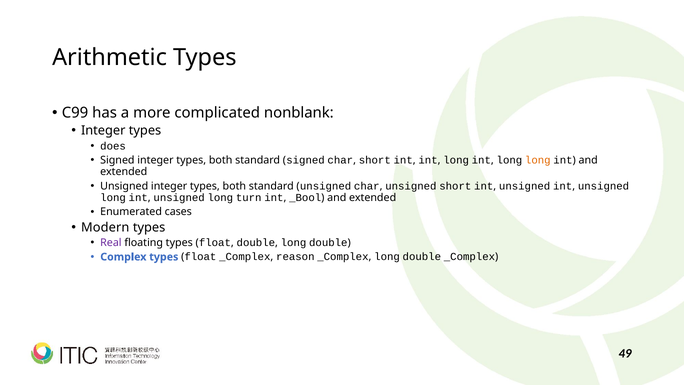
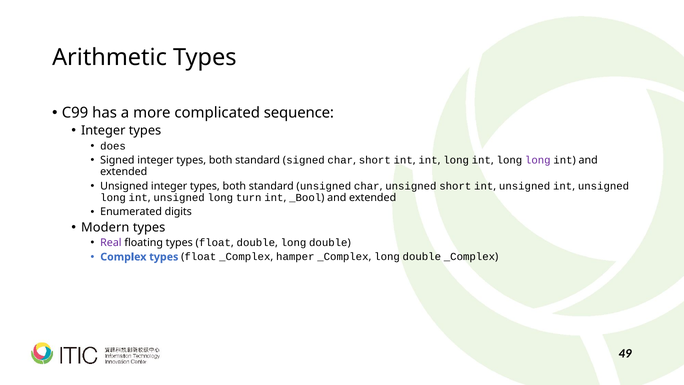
nonblank: nonblank -> sequence (299, 113)
long colour: orange -> purple (538, 160)
cases: cases -> digits (178, 212)
reason: reason -> hamper (295, 257)
